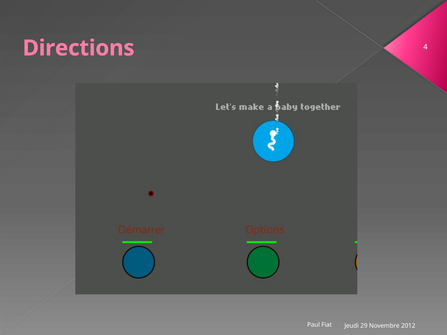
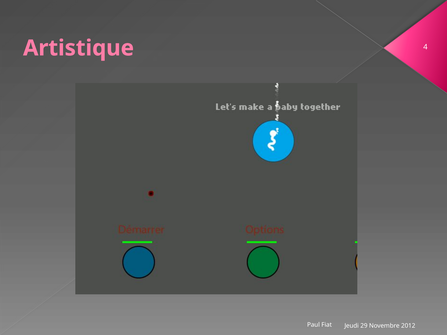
Directions: Directions -> Artistique (79, 48)
